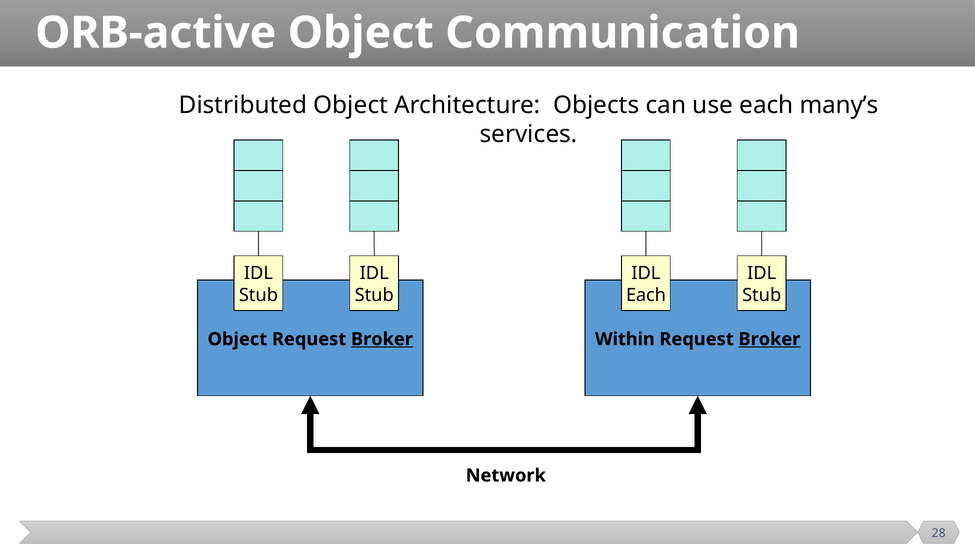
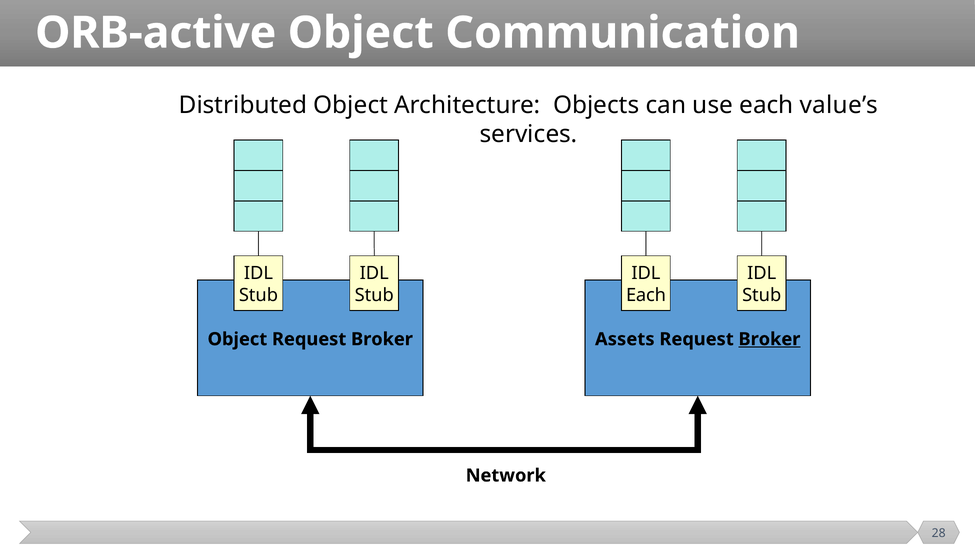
many’s: many’s -> value’s (839, 105)
Broker underline: present -> none (382, 339)
Within: Within -> Assets (625, 339)
